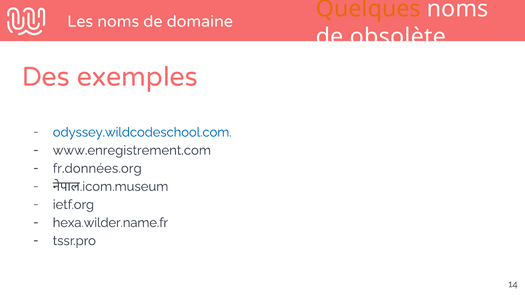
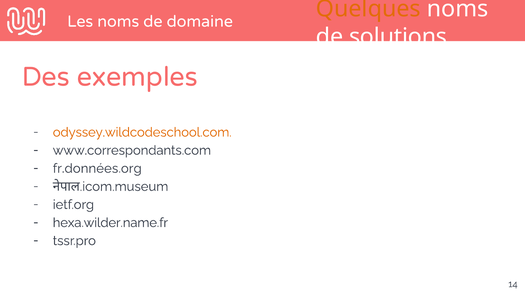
obsolète: obsolète -> solutions (398, 37)
odyssey.wildcodeschool.com colour: blue -> orange (142, 132)
www.enregistrement.com: www.enregistrement.com -> www.correspondants.com (132, 151)
